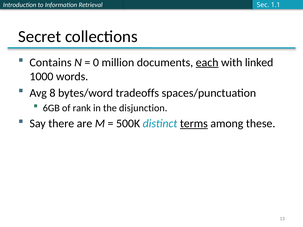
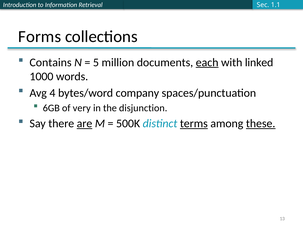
Secret: Secret -> Forms (40, 37)
0: 0 -> 5 (96, 62)
8: 8 -> 4 (52, 93)
tradeoffs: tradeoffs -> company (137, 93)
rank: rank -> very (82, 108)
are underline: none -> present (84, 124)
these underline: none -> present (261, 124)
